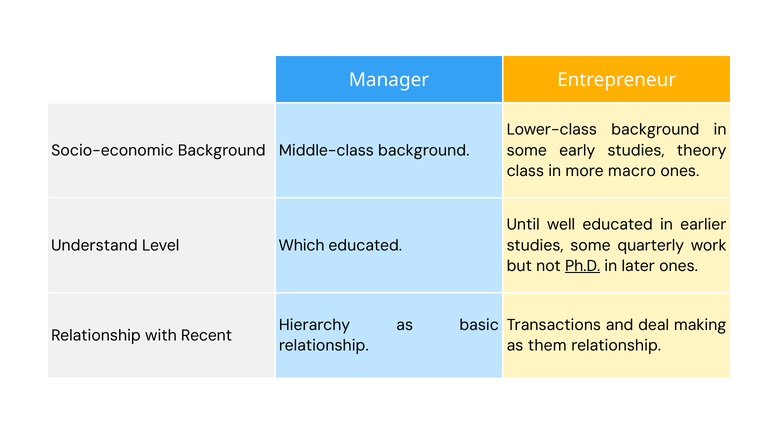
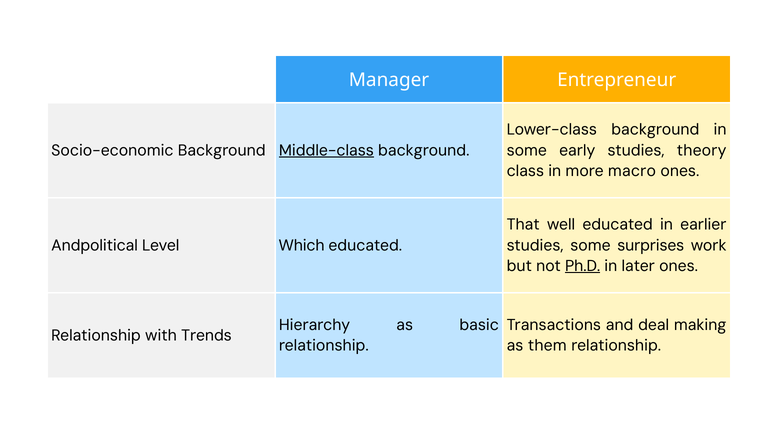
Middle-class underline: none -> present (326, 150)
Until: Until -> That (523, 225)
Understand: Understand -> Andpolitical (95, 245)
quarterly: quarterly -> surprises (651, 245)
Recent: Recent -> Trends (206, 335)
